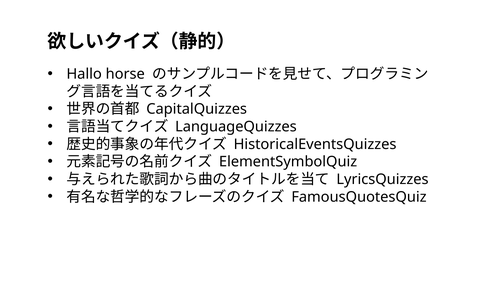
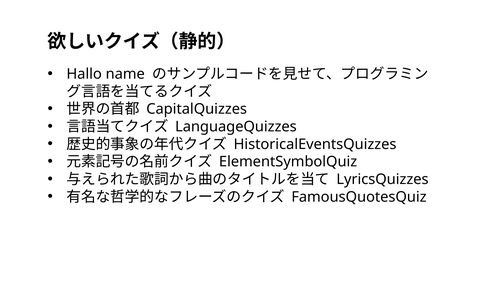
horse: horse -> name (125, 74)
